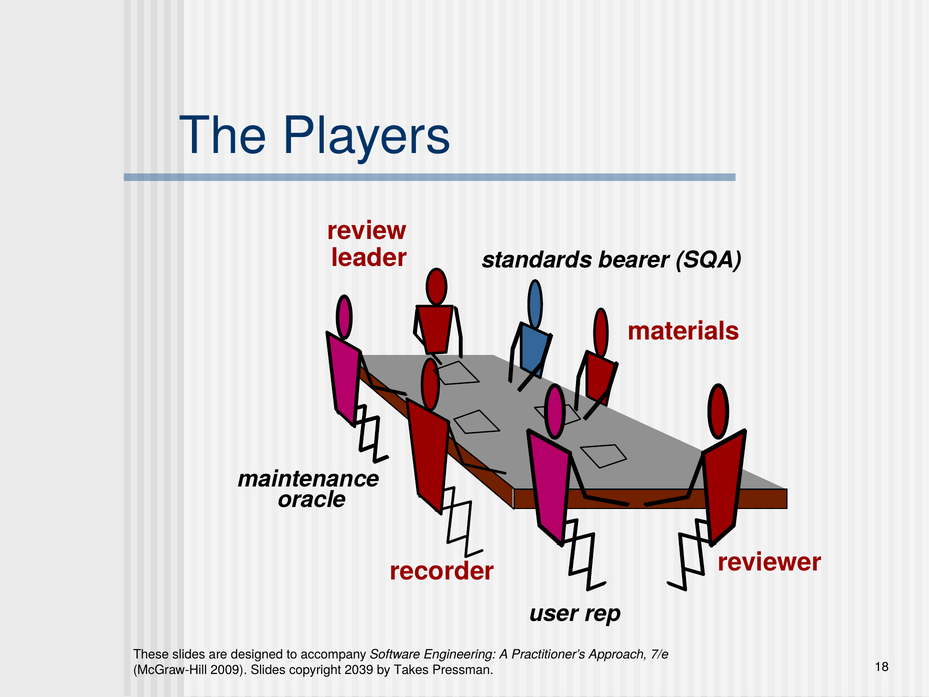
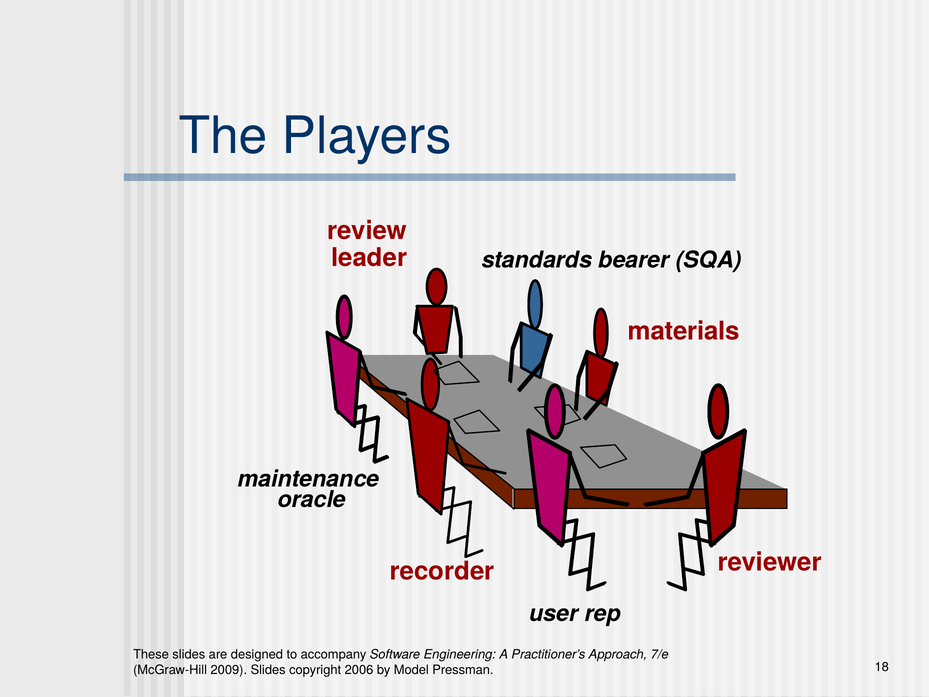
2039: 2039 -> 2006 (359, 670)
Takes: Takes -> Model (411, 670)
